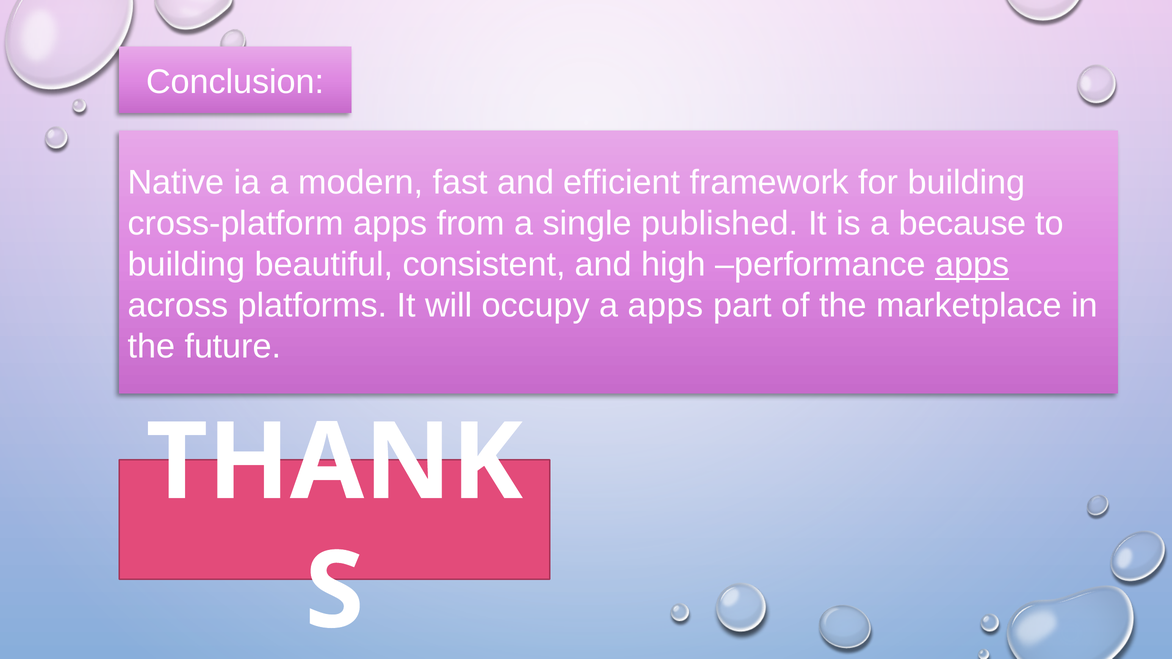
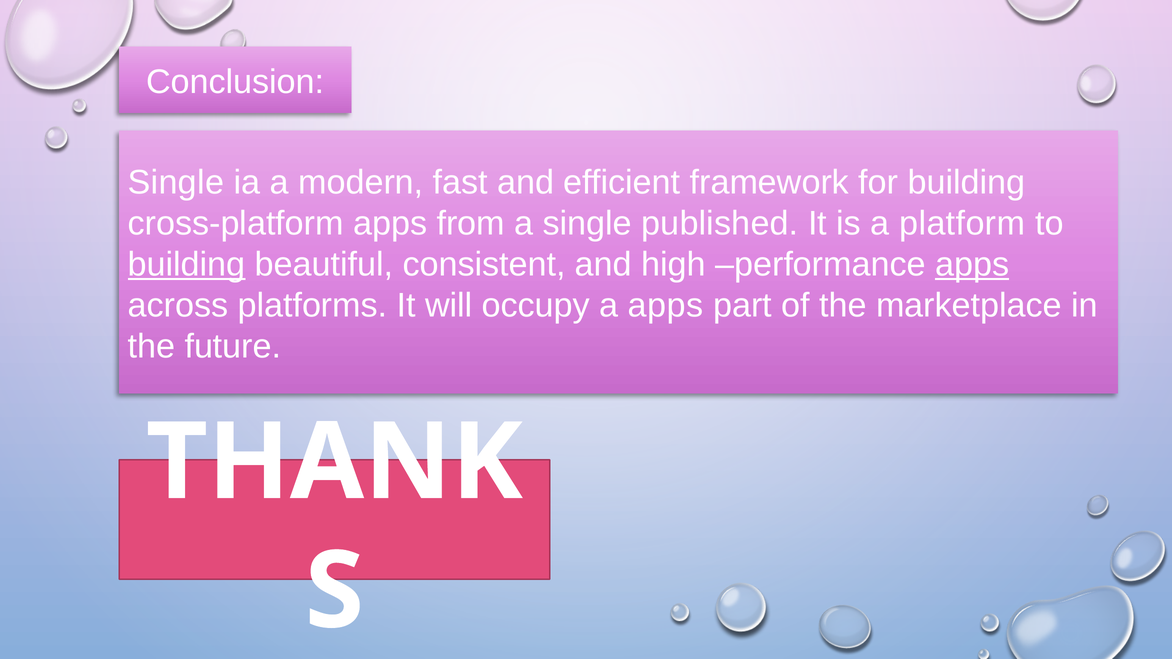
Native: Native -> Single (176, 182)
because: because -> platform (962, 223)
building underline: none -> present (187, 265)
